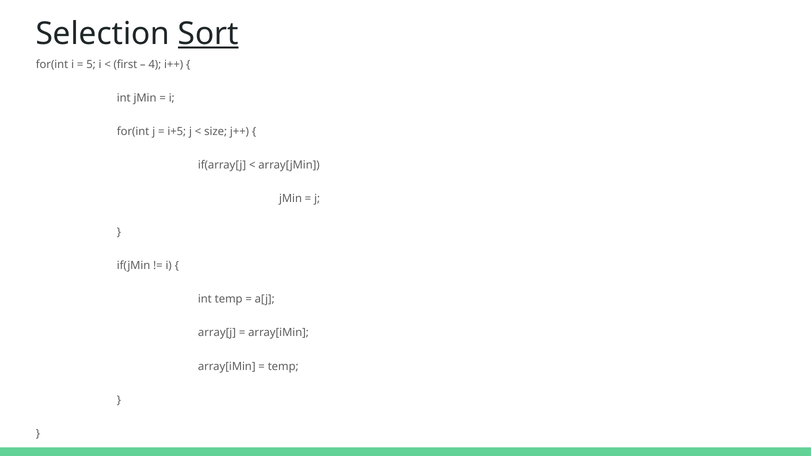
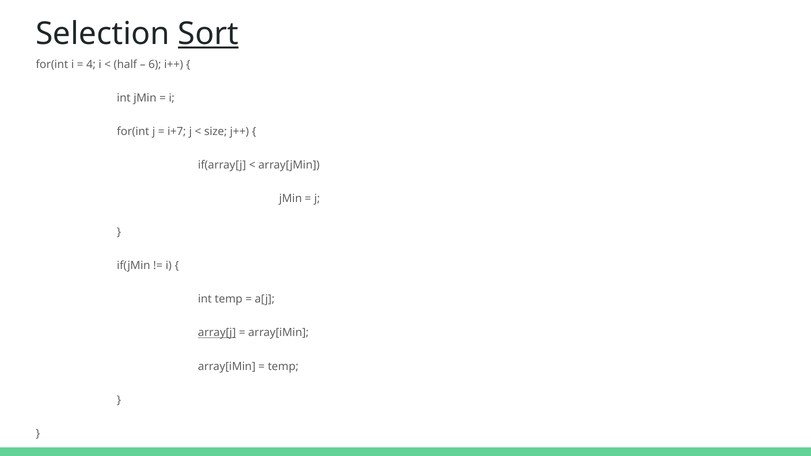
5: 5 -> 4 (91, 64)
first: first -> half (125, 64)
4: 4 -> 6 (155, 64)
i+5: i+5 -> i+7 (177, 132)
array[j underline: none -> present (217, 333)
